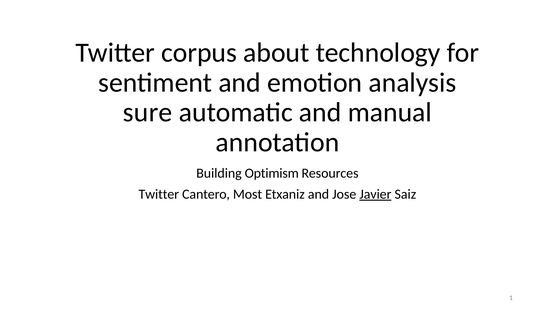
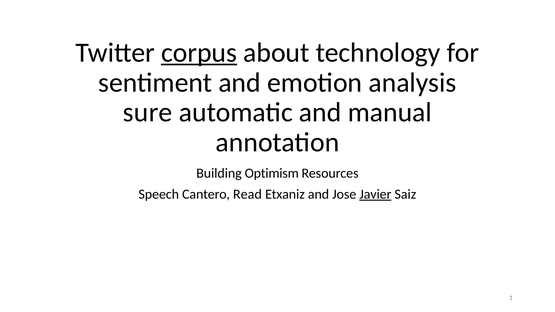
corpus underline: none -> present (199, 53)
Twitter: Twitter -> Speech (159, 194)
Most: Most -> Read (247, 194)
